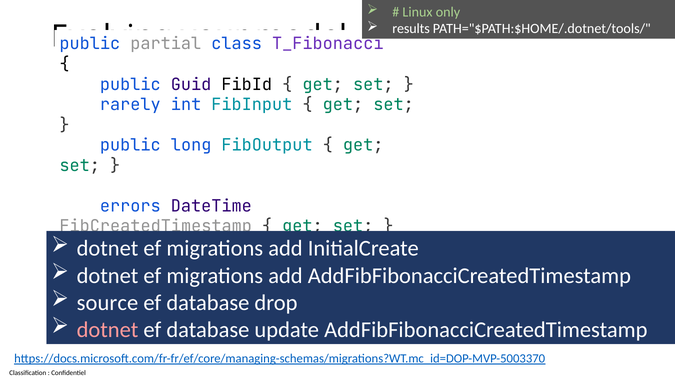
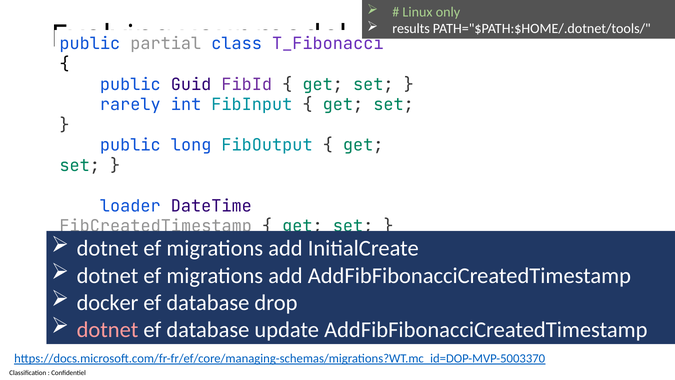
FibId colour: black -> purple (247, 84)
errors: errors -> loader (130, 206)
source: source -> docker (108, 302)
